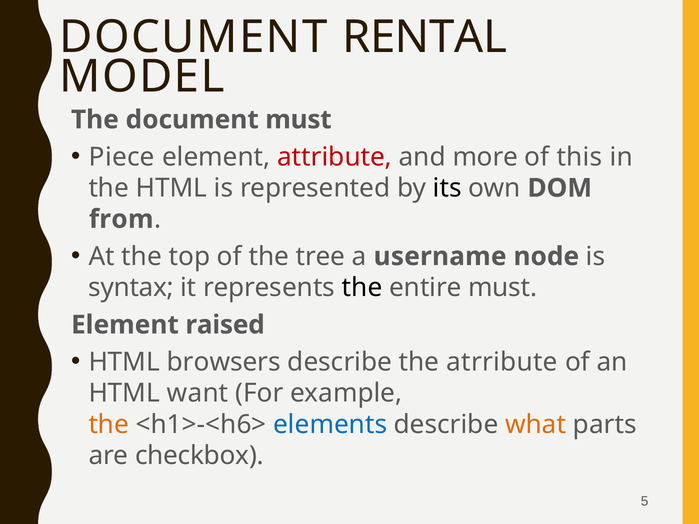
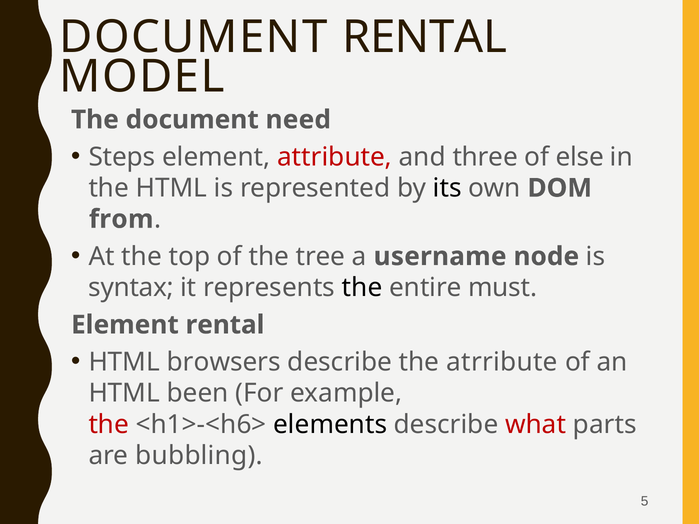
document must: must -> need (298, 120)
Piece: Piece -> Steps (122, 157)
more: more -> three (485, 157)
this: this -> else (580, 157)
Element raised: raised -> rental (225, 325)
want: want -> been (198, 393)
the colour: orange -> red (109, 425)
elements colour: blue -> black (330, 425)
what colour: orange -> red (536, 425)
checkbox: checkbox -> bubbling (199, 456)
